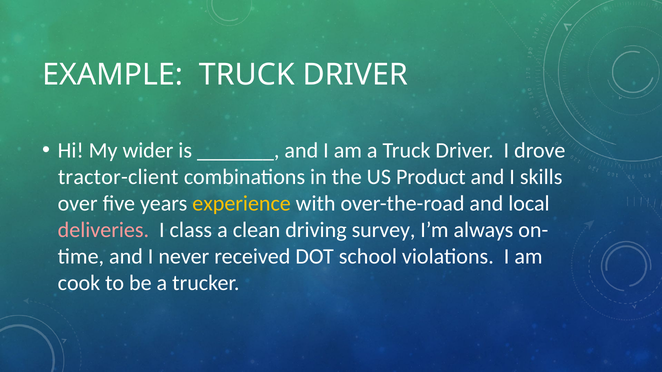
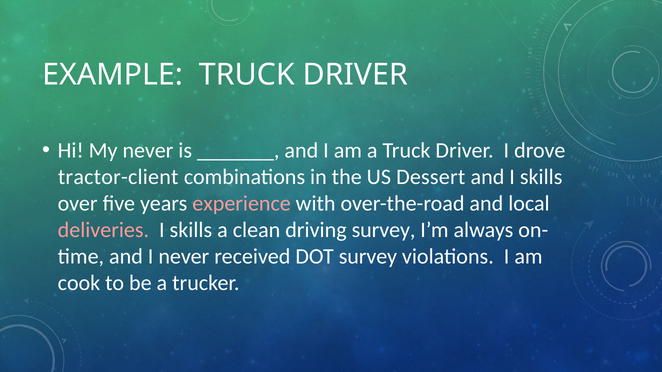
My wider: wider -> never (148, 151)
Product: Product -> Dessert (431, 177)
experience colour: yellow -> pink (242, 204)
class: class -> skills (191, 230)
DOT school: school -> survey (368, 257)
